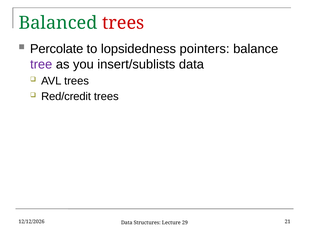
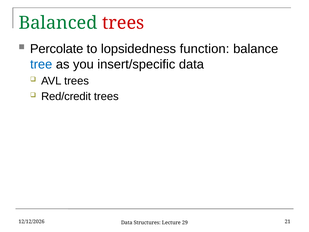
pointers: pointers -> function (205, 49)
tree colour: purple -> blue (41, 64)
insert/sublists: insert/sublists -> insert/specific (136, 64)
